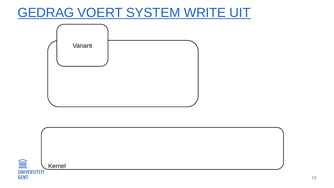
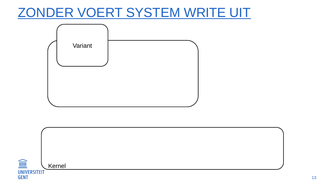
GEDRAG: GEDRAG -> ZONDER (46, 13)
